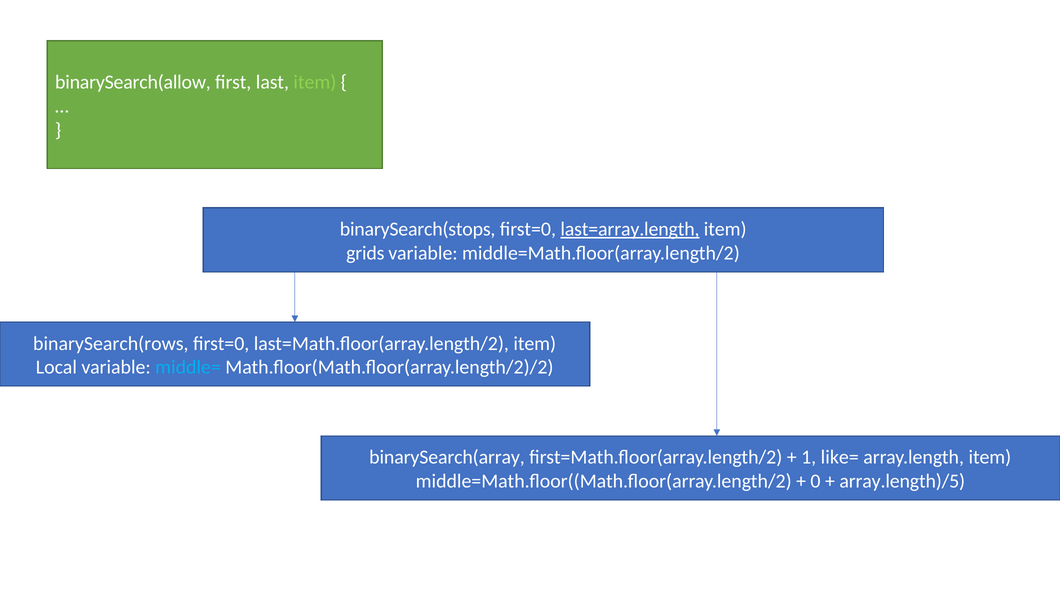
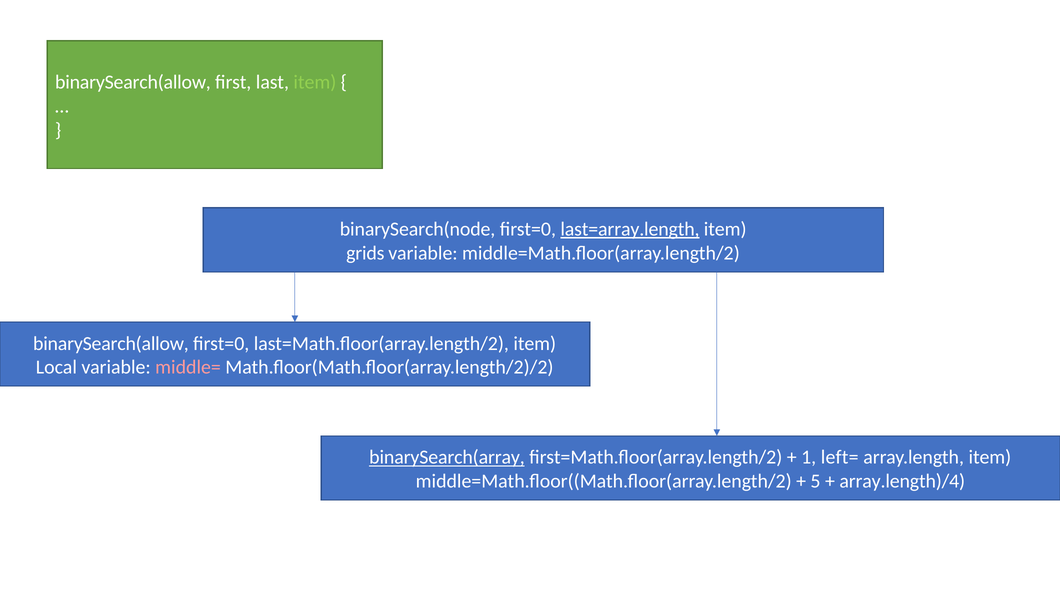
binarySearch(stops: binarySearch(stops -> binarySearch(node (418, 229)
binarySearch(rows: binarySearch(rows -> binarySearch(allow (111, 344)
middle= colour: light blue -> pink (188, 368)
binarySearch(array underline: none -> present (447, 458)
like=: like= -> left= (840, 458)
0: 0 -> 5 (816, 481)
array.length)/5: array.length)/5 -> array.length)/4 (902, 481)
